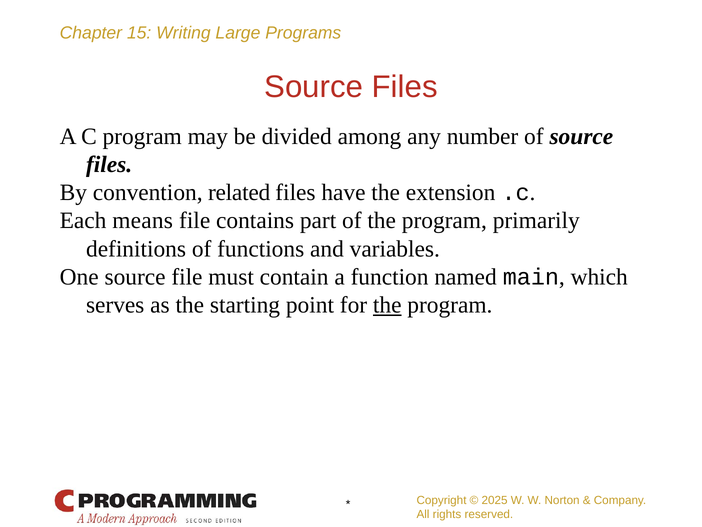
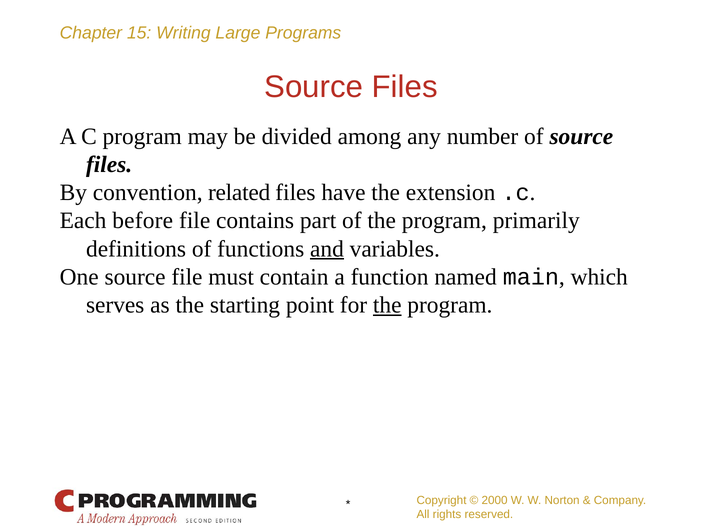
means: means -> before (143, 220)
and underline: none -> present (327, 249)
2025: 2025 -> 2000 (495, 500)
